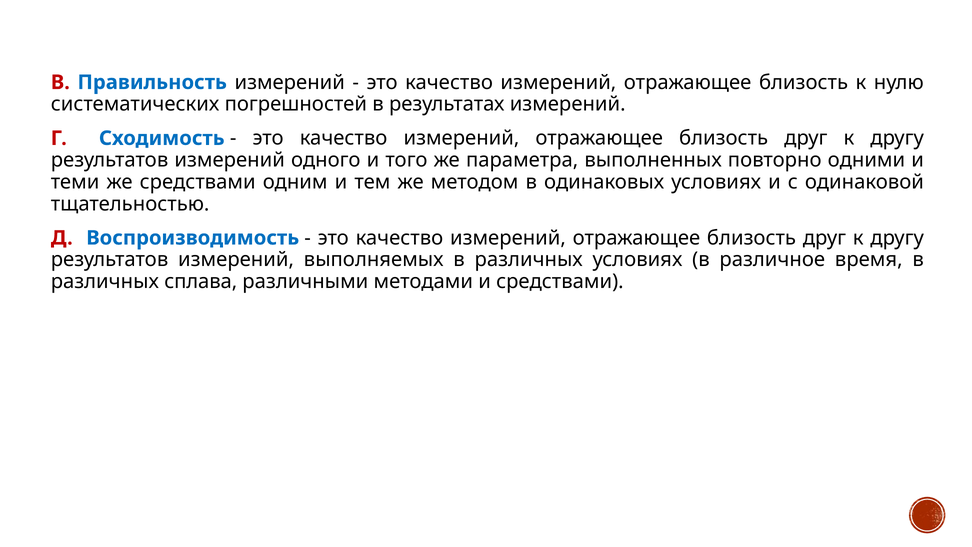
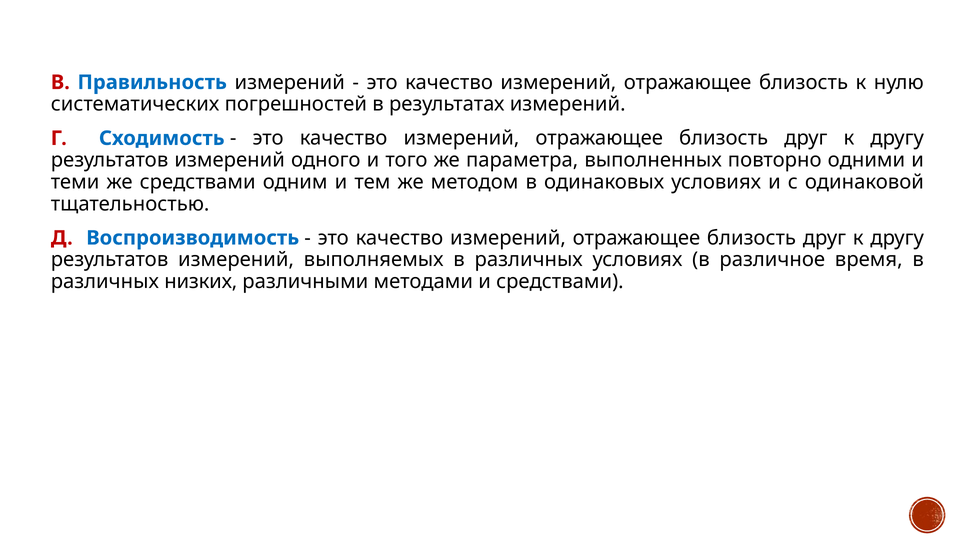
сплава: сплава -> низких (201, 282)
